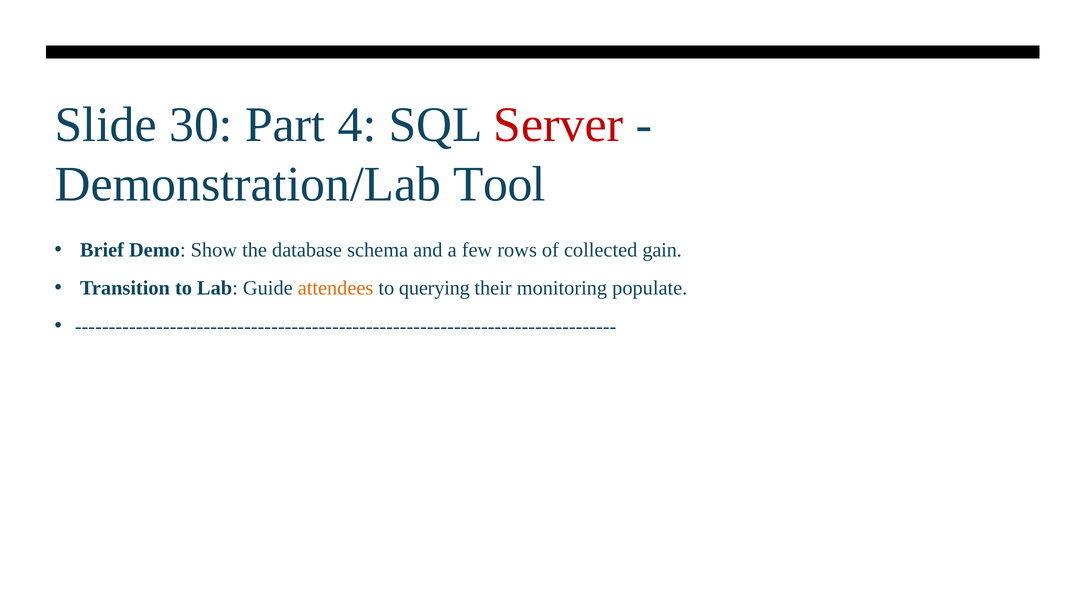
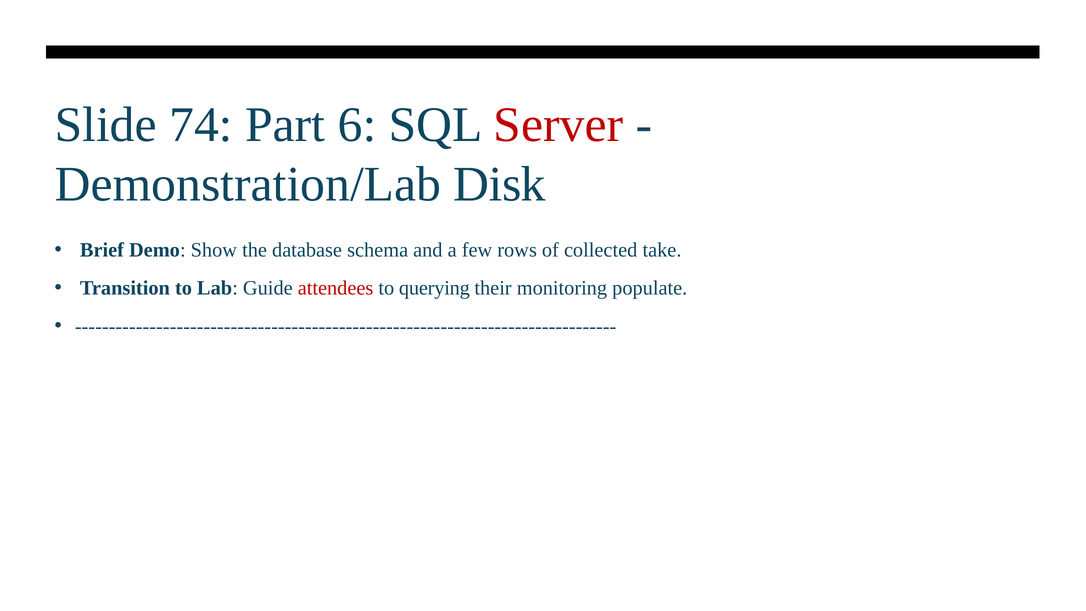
30: 30 -> 74 (201, 125)
4: 4 -> 6 (357, 125)
Tool: Tool -> Disk (500, 184)
gain: gain -> take (662, 250)
attendees colour: orange -> red (336, 288)
